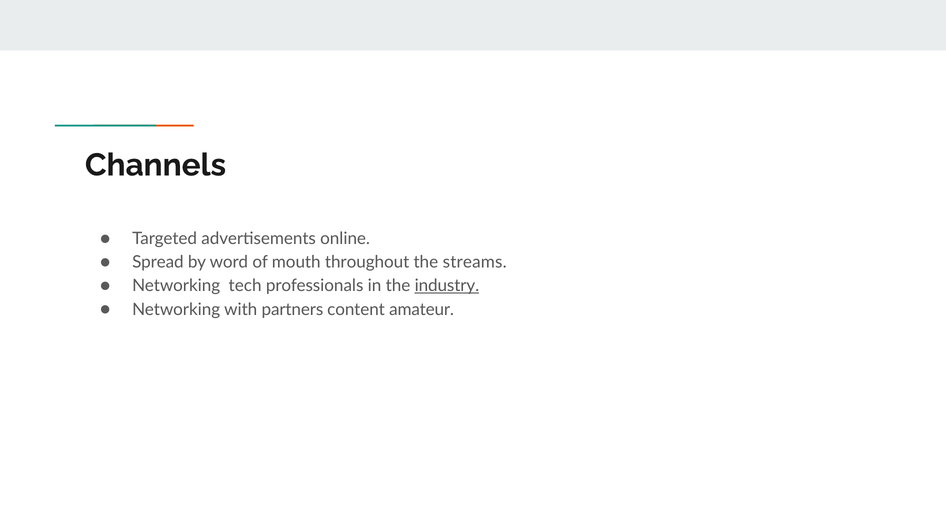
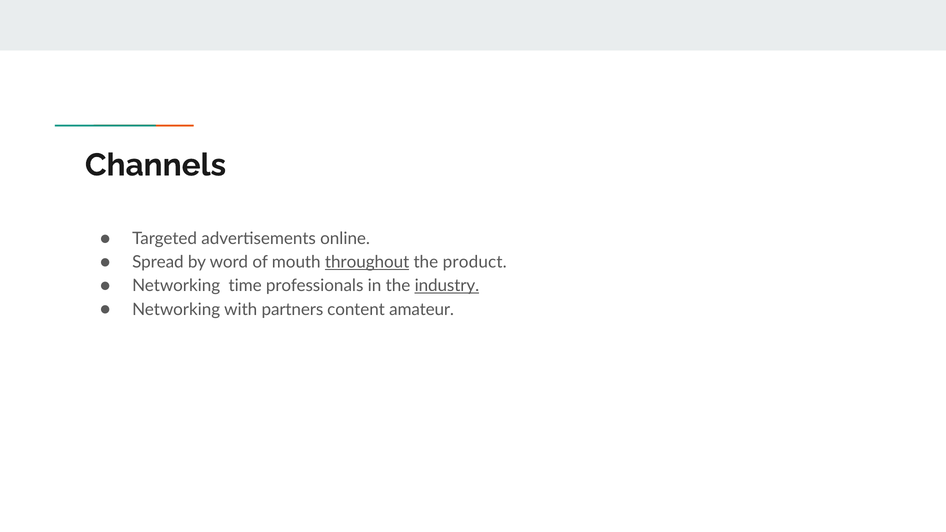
throughout underline: none -> present (367, 262)
streams: streams -> product (475, 262)
tech: tech -> time (245, 286)
